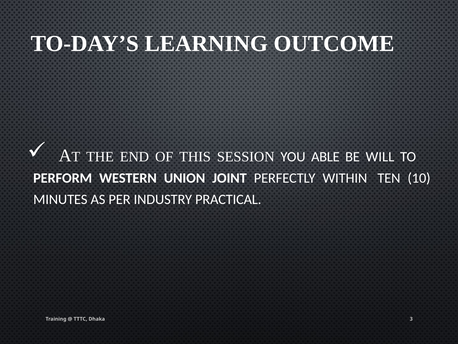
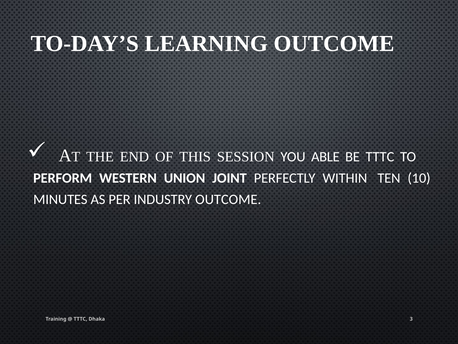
BE WILL: WILL -> TTTC (380, 157)
INDUSTRY PRACTICAL: PRACTICAL -> OUTCOME (228, 199)
